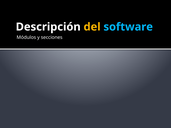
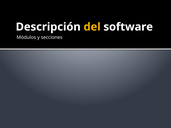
software colour: light blue -> white (128, 27)
